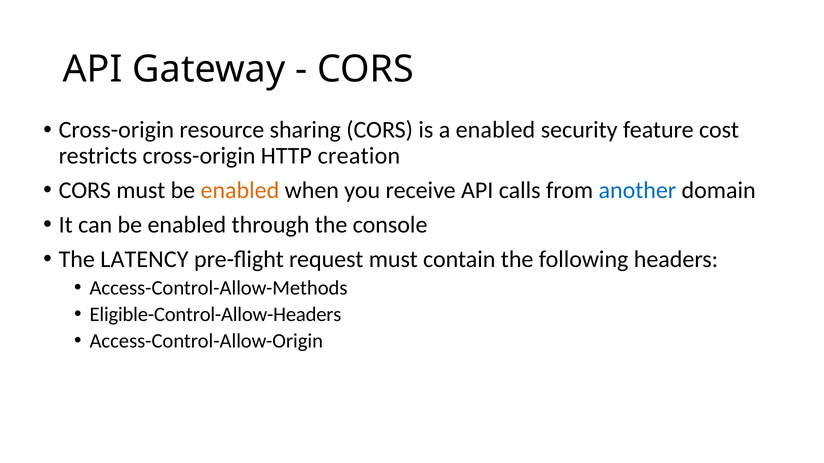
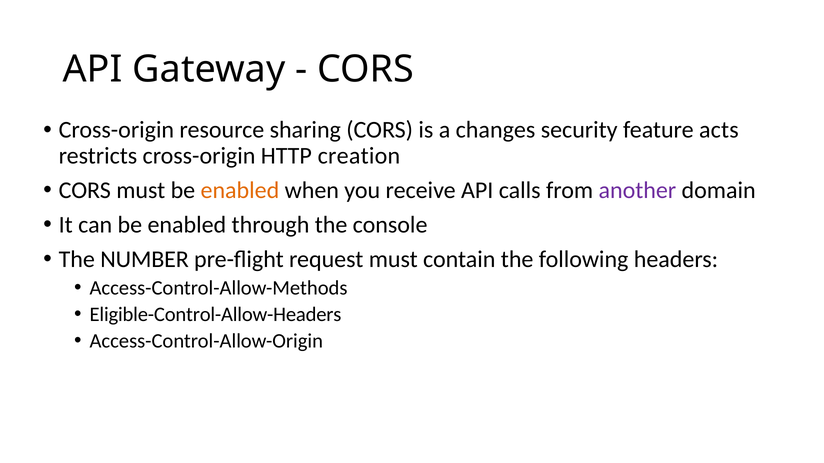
a enabled: enabled -> changes (495, 130)
cost: cost -> acts (719, 130)
another colour: blue -> purple (637, 191)
LATENCY: LATENCY -> NUMBER (145, 260)
